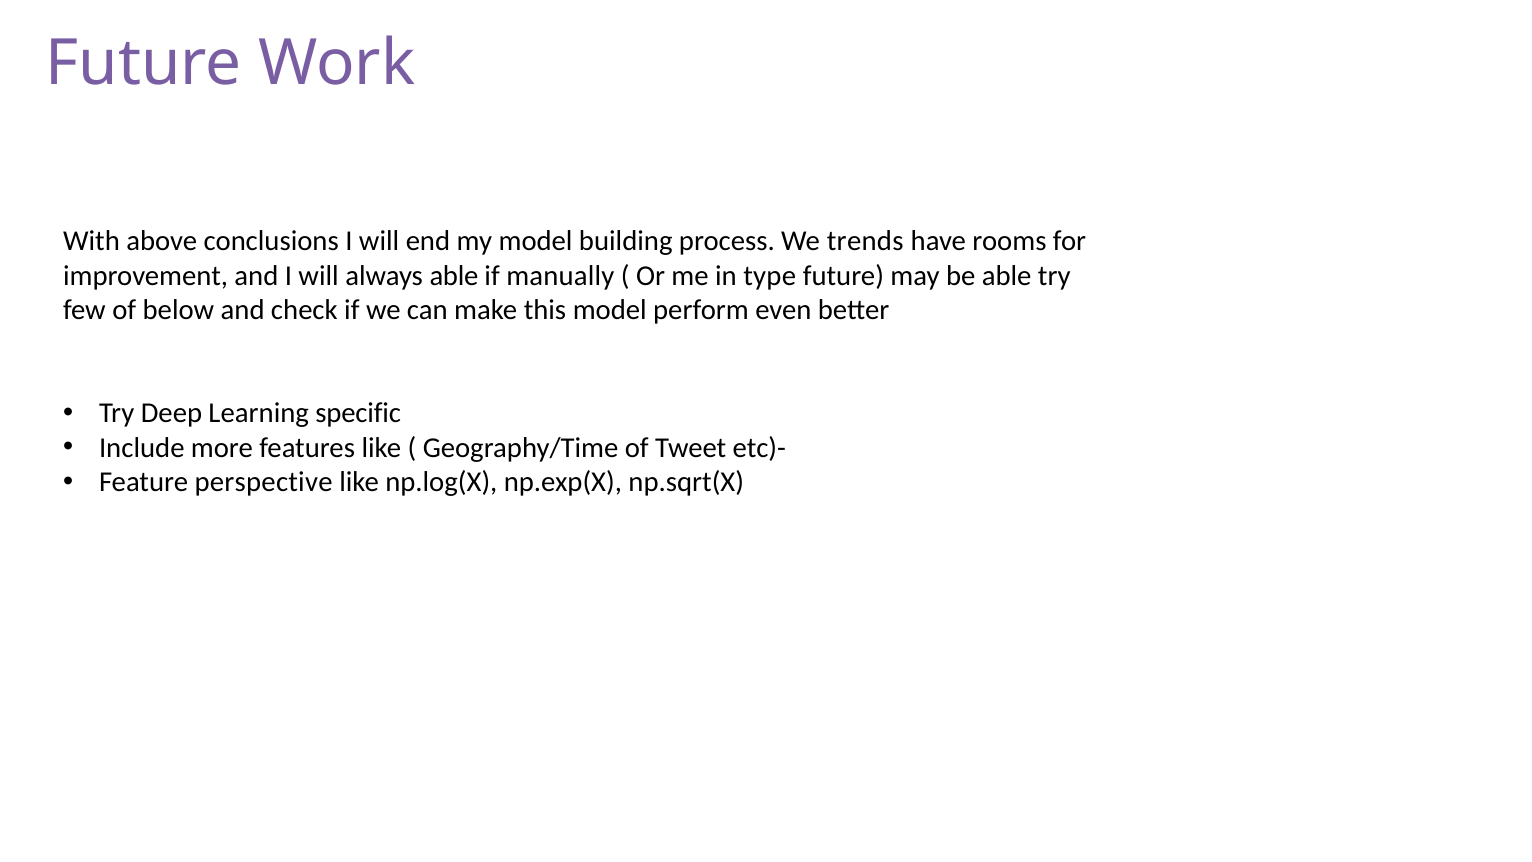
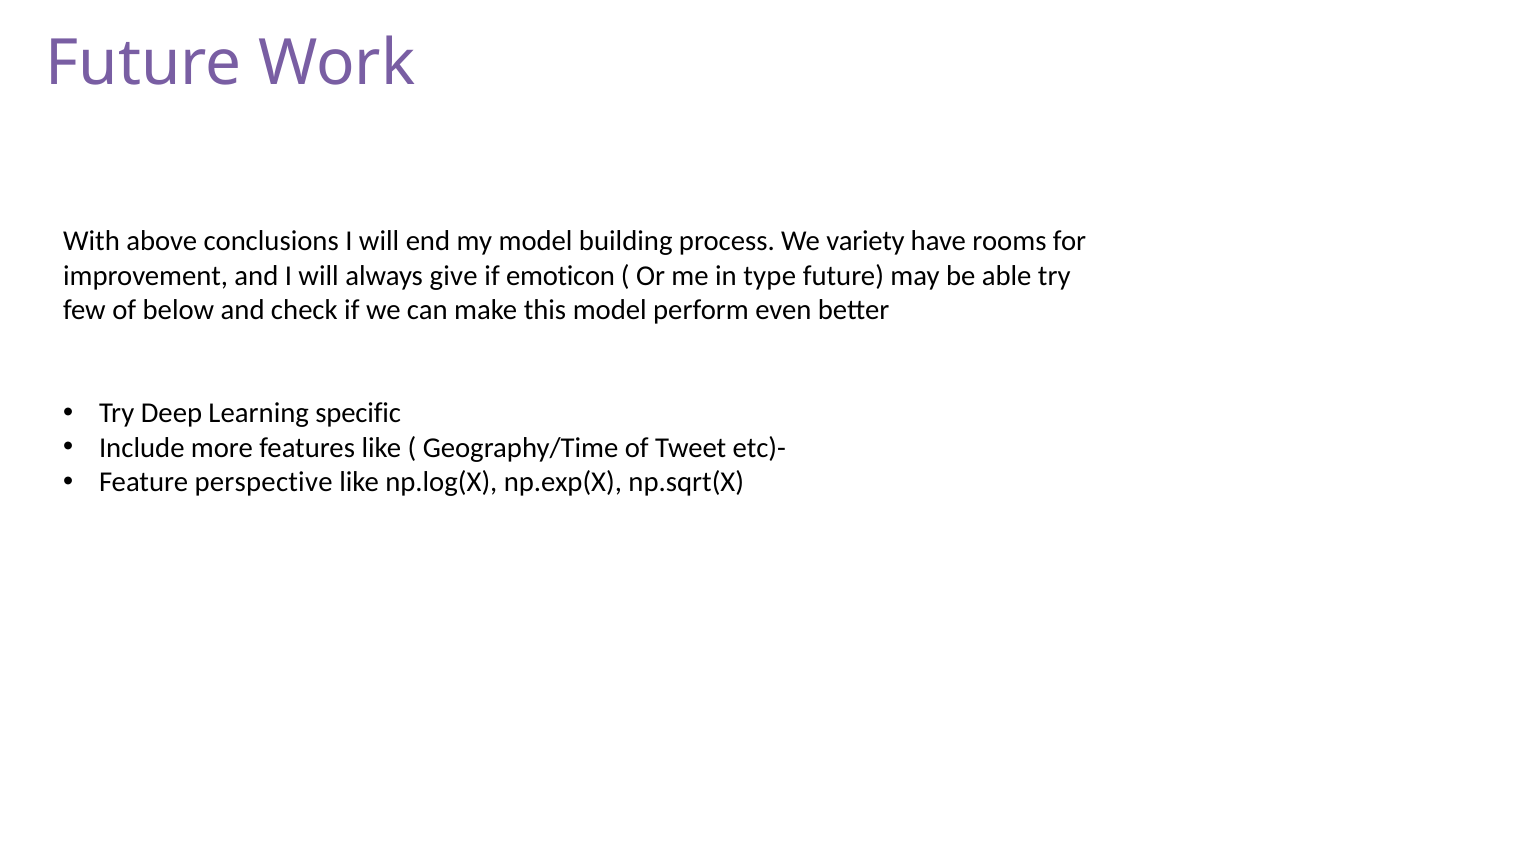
trends: trends -> variety (865, 241)
always able: able -> give (454, 275)
manually: manually -> emoticon (561, 275)
